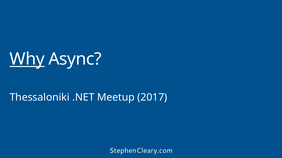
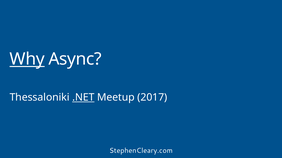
.NET underline: none -> present (83, 98)
